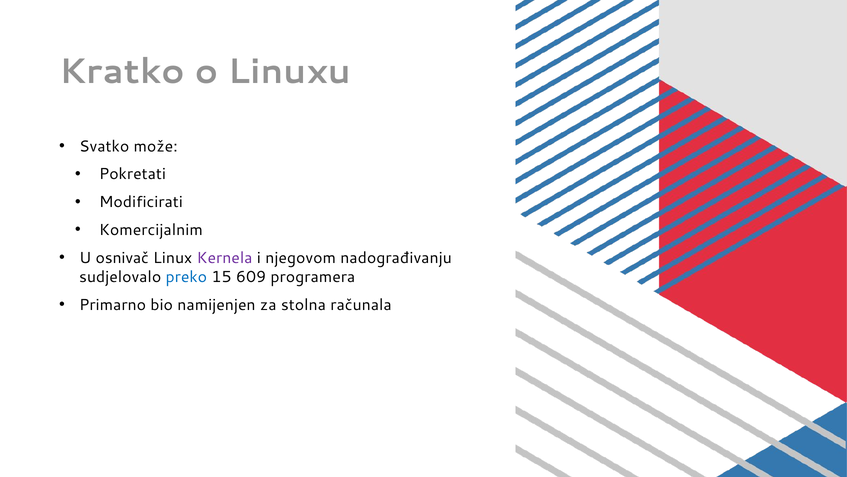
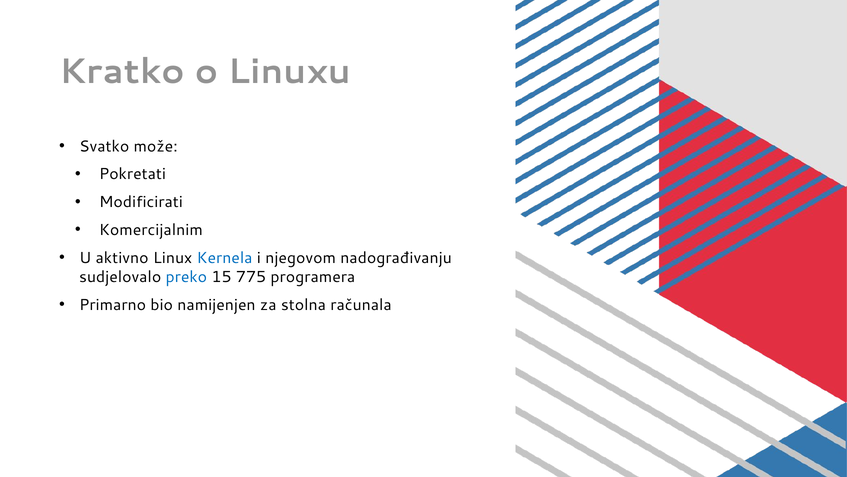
osnivač: osnivač -> aktivno (122, 258)
Kernela colour: purple -> blue (225, 258)
609: 609 -> 775 (251, 277)
